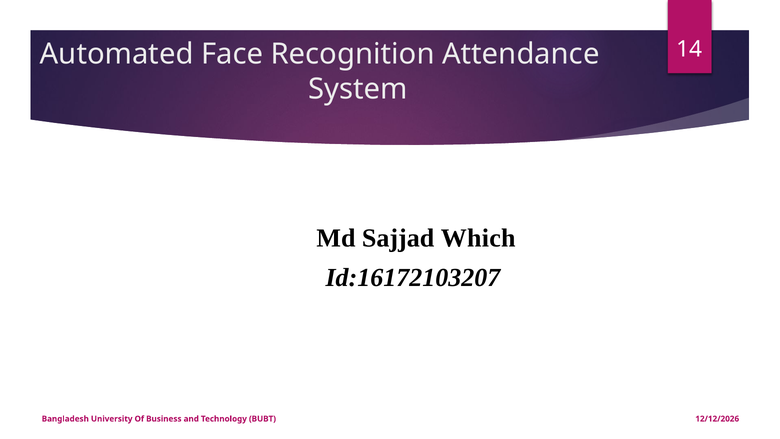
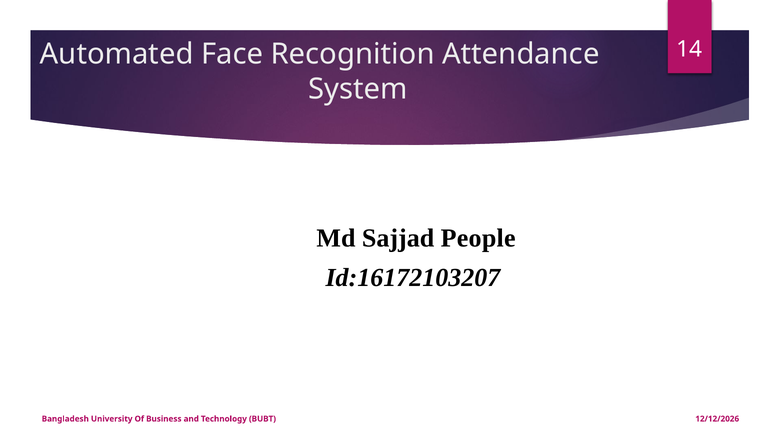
Which: Which -> People (478, 238)
